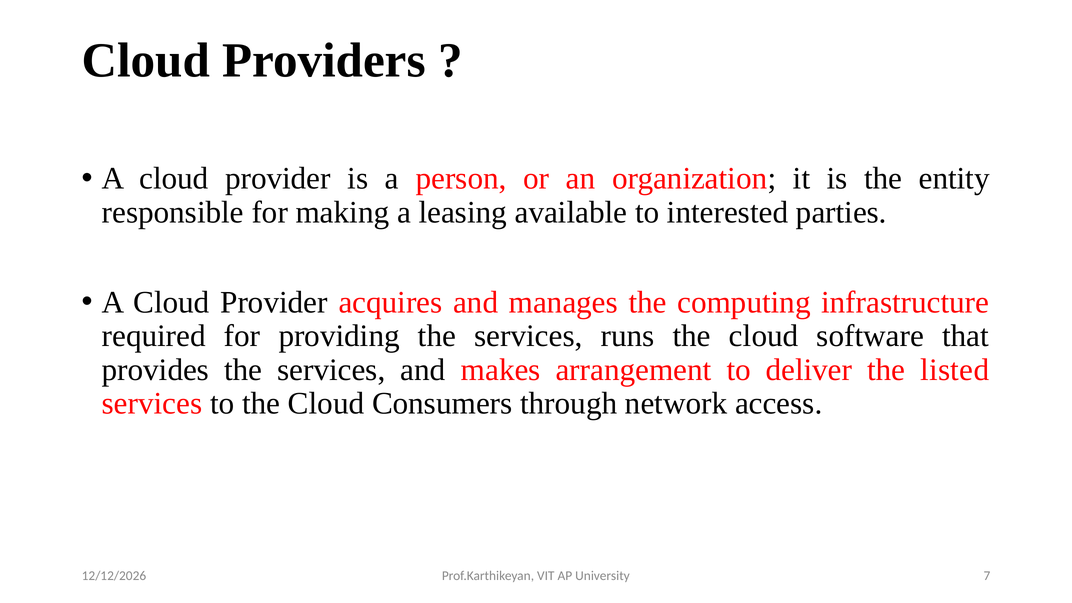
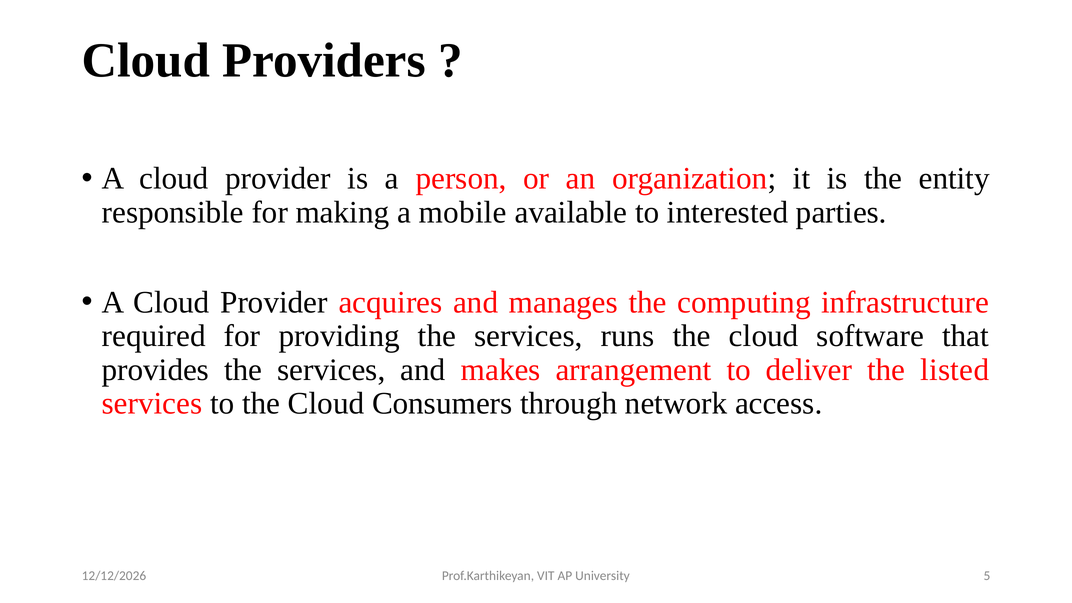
leasing: leasing -> mobile (463, 212)
7: 7 -> 5 (987, 576)
